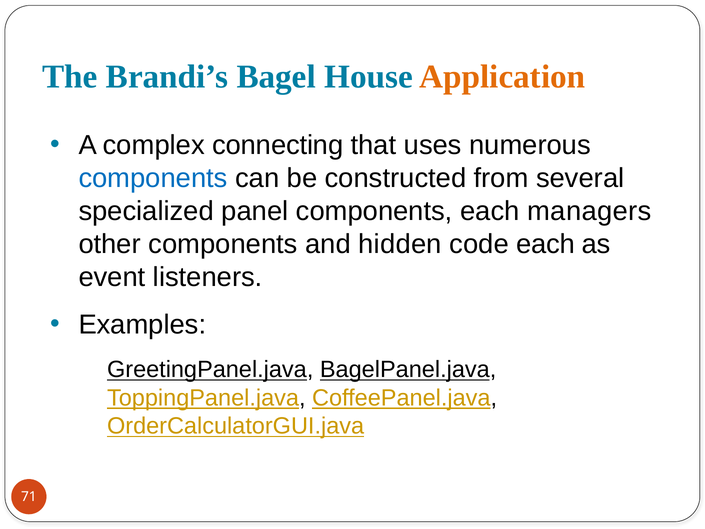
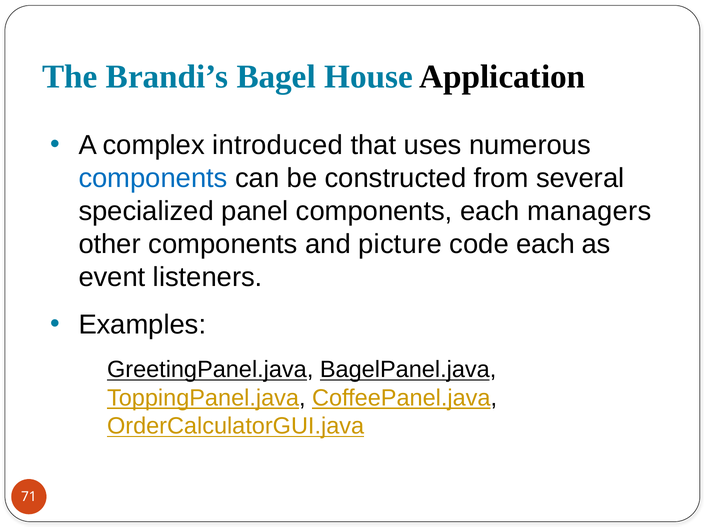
Application colour: orange -> black (502, 77)
connecting: connecting -> introduced (278, 145)
hidden: hidden -> picture (400, 244)
